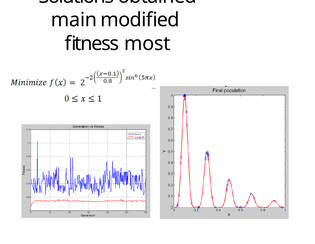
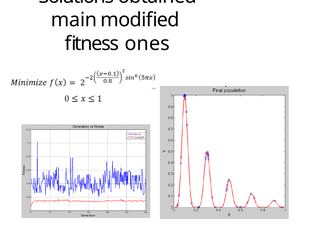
most: most -> ones (147, 44)
